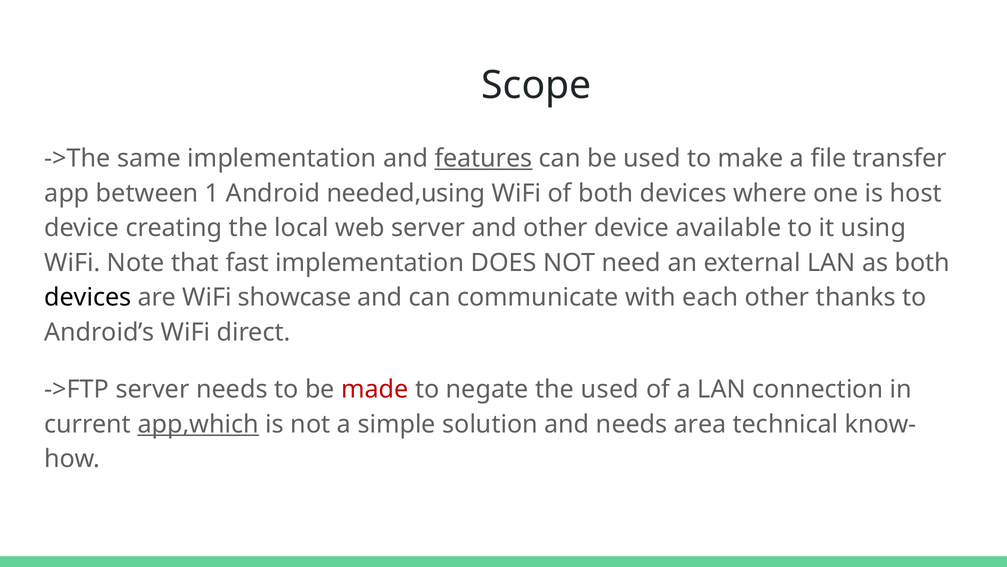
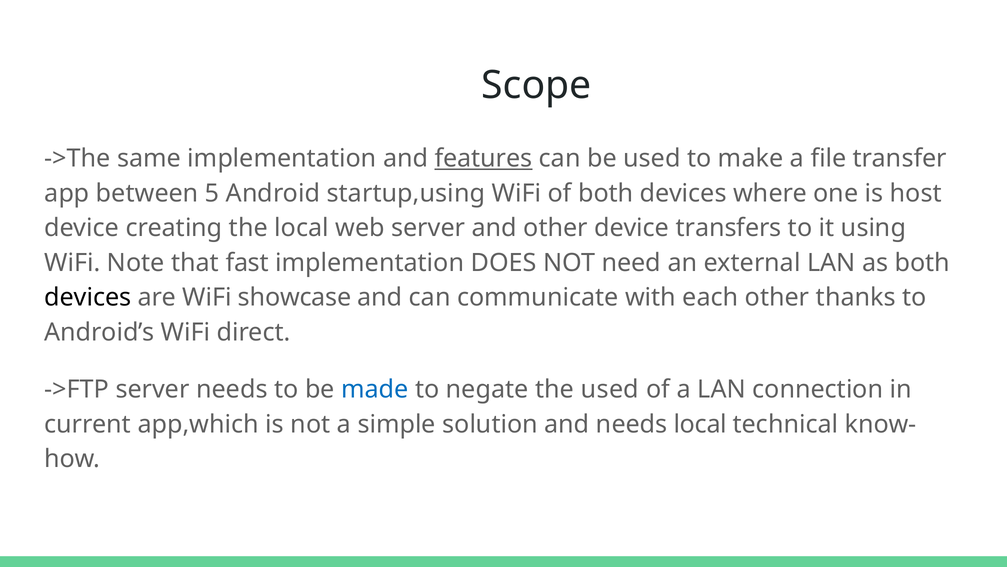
1: 1 -> 5 (212, 193)
needed,using: needed,using -> startup,using (406, 193)
available: available -> transfers (729, 228)
made colour: red -> blue (375, 389)
app,which underline: present -> none (198, 424)
needs area: area -> local (700, 424)
